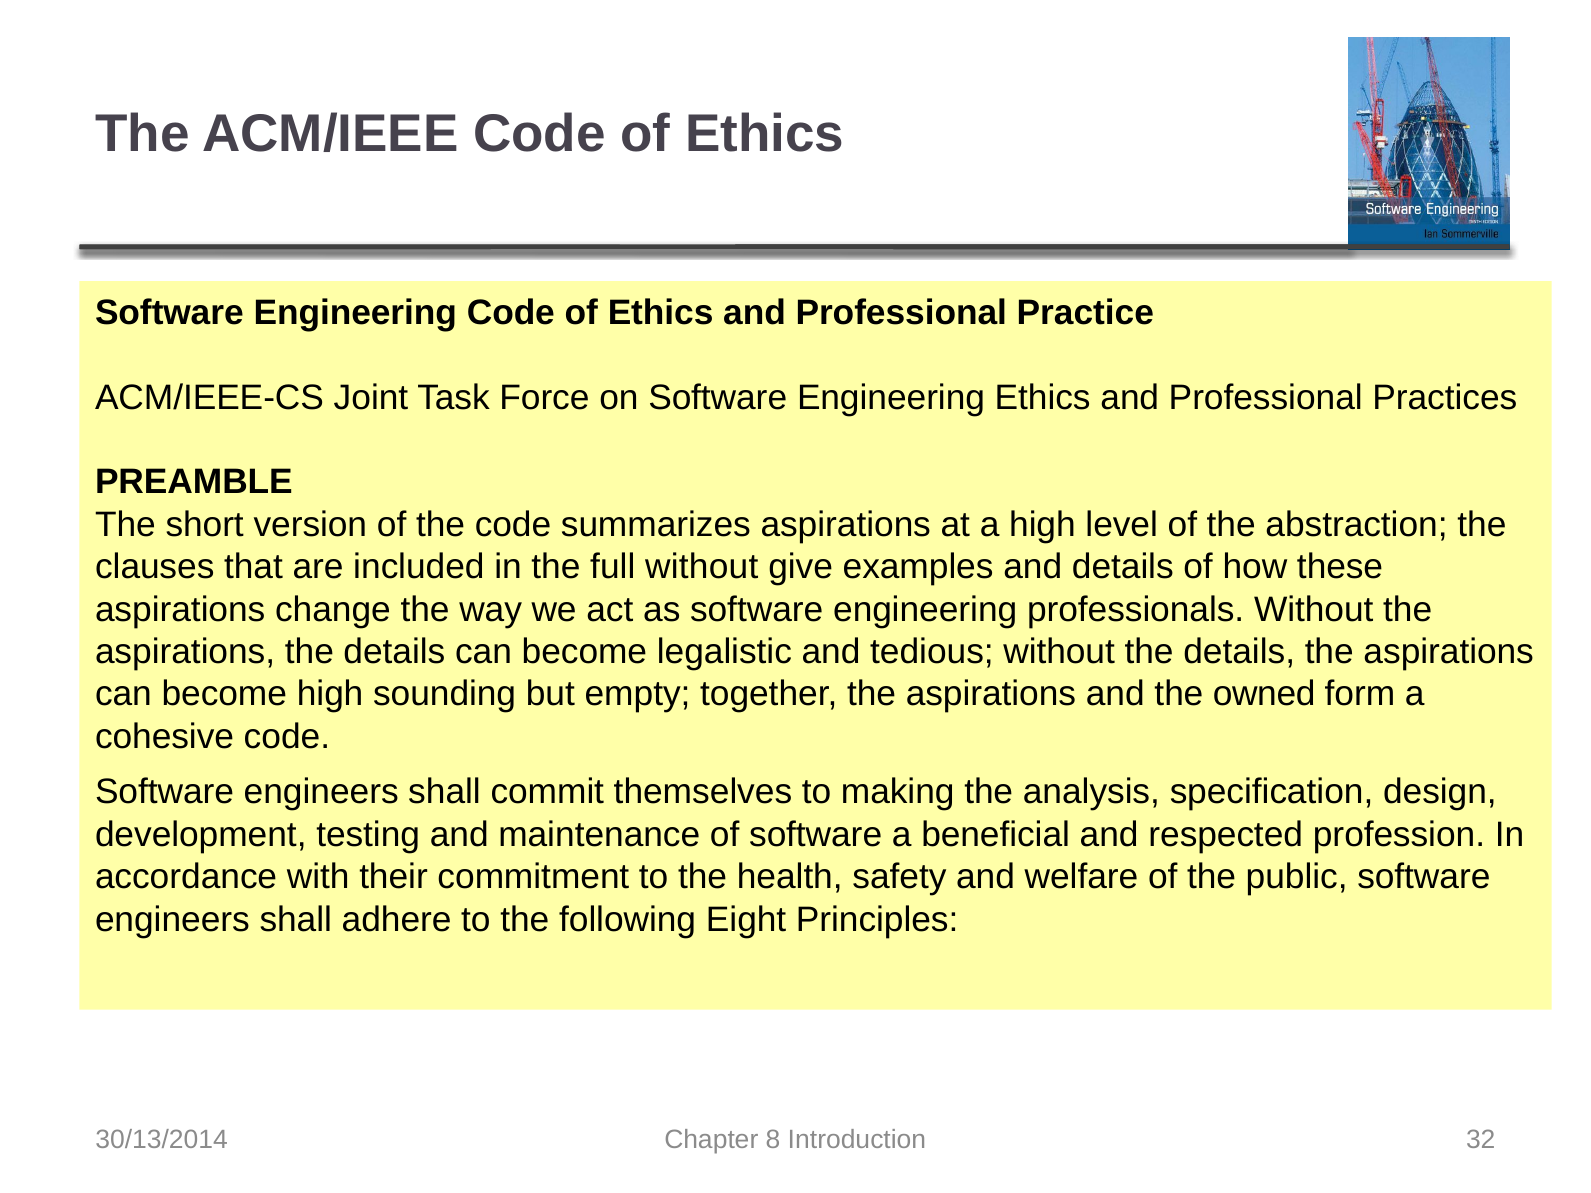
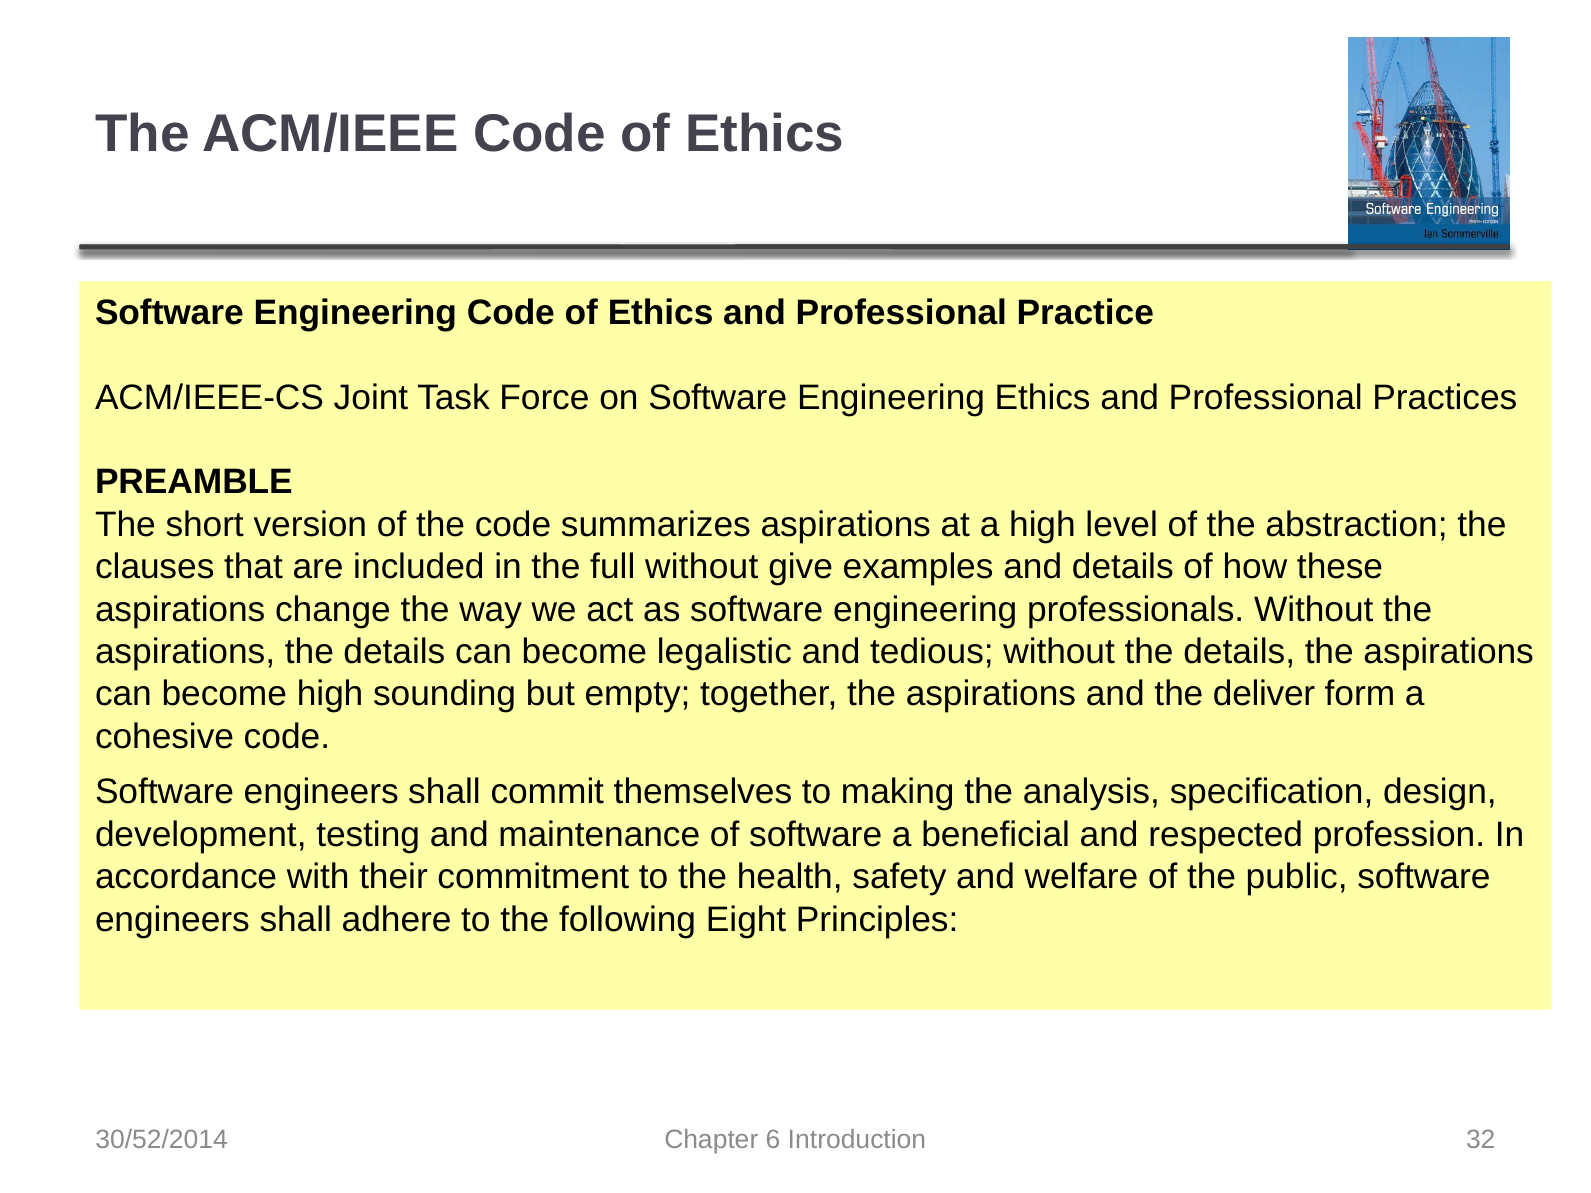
owned: owned -> deliver (1264, 694)
30/13/2014: 30/13/2014 -> 30/52/2014 (162, 1140)
8: 8 -> 6 (773, 1140)
